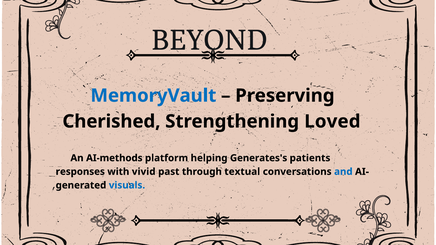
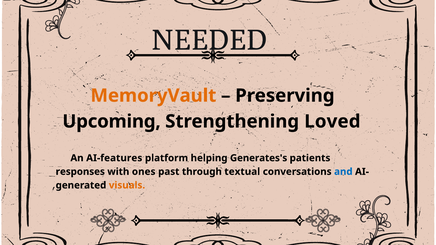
BEYOND: BEYOND -> NEEDED (209, 41)
MemoryVault colour: blue -> orange (153, 96)
Cherished: Cherished -> Upcoming (112, 122)
AI-methods: AI-methods -> AI-features (114, 158)
vivid: vivid -> ones (144, 172)
visuals colour: blue -> orange (127, 185)
